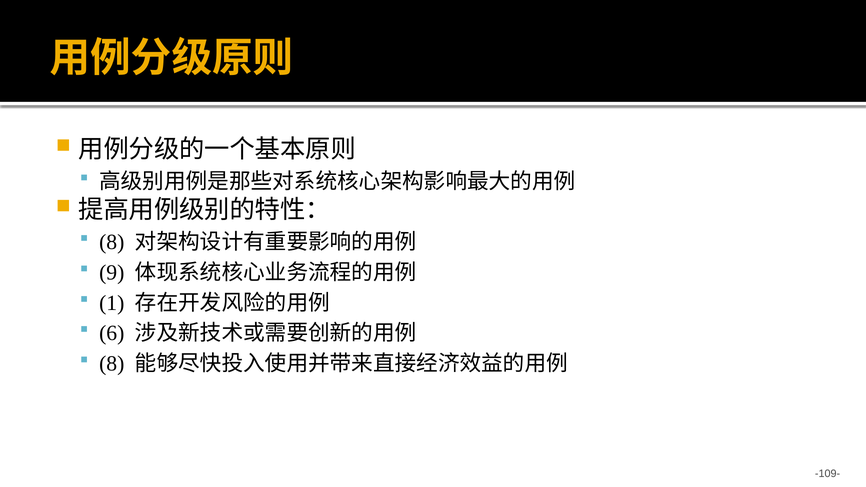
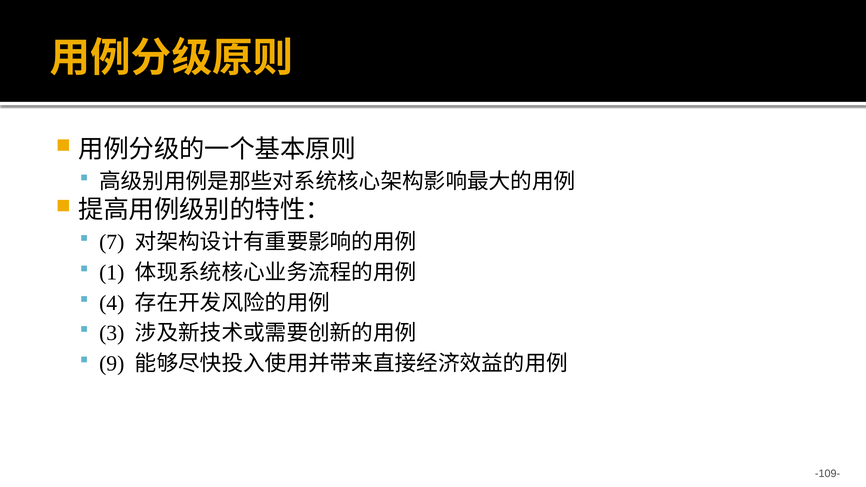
8: 8 -> 7 (112, 242)
9: 9 -> 1 (112, 273)
1: 1 -> 4 (112, 303)
6: 6 -> 3 (112, 333)
8: 8 -> 9 (112, 364)
